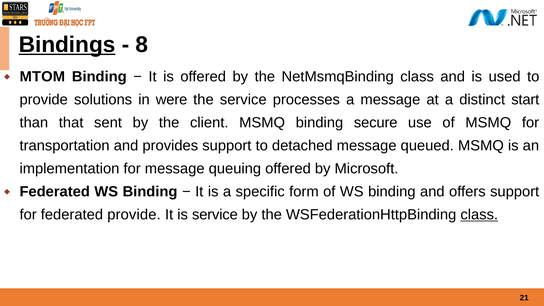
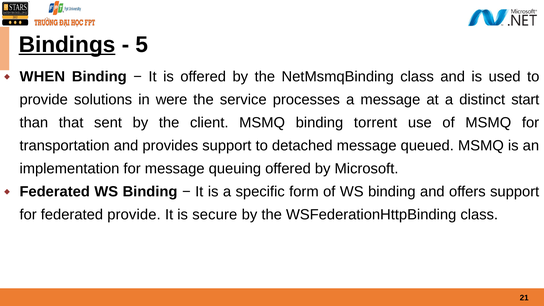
8: 8 -> 5 (142, 45)
MTOM: MTOM -> WHEN (42, 77)
secure: secure -> torrent (376, 123)
is service: service -> secure (215, 215)
class underline: present -> none (479, 215)
